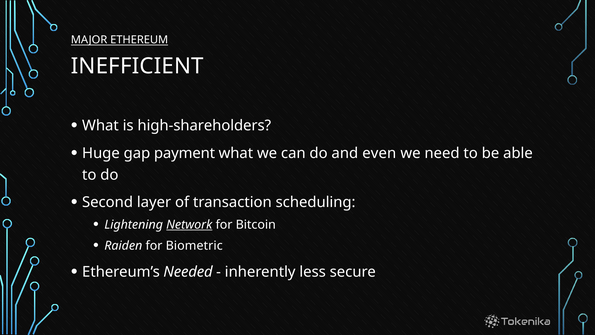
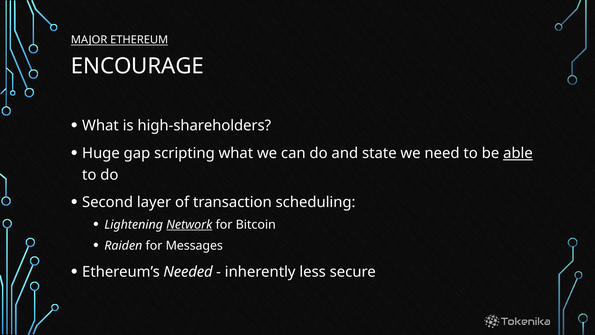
INEFFICIENT: INEFFICIENT -> ENCOURAGE (137, 66)
payment: payment -> scripting (184, 153)
even: even -> state (379, 153)
able underline: none -> present (518, 153)
Biometric: Biometric -> Messages (194, 245)
